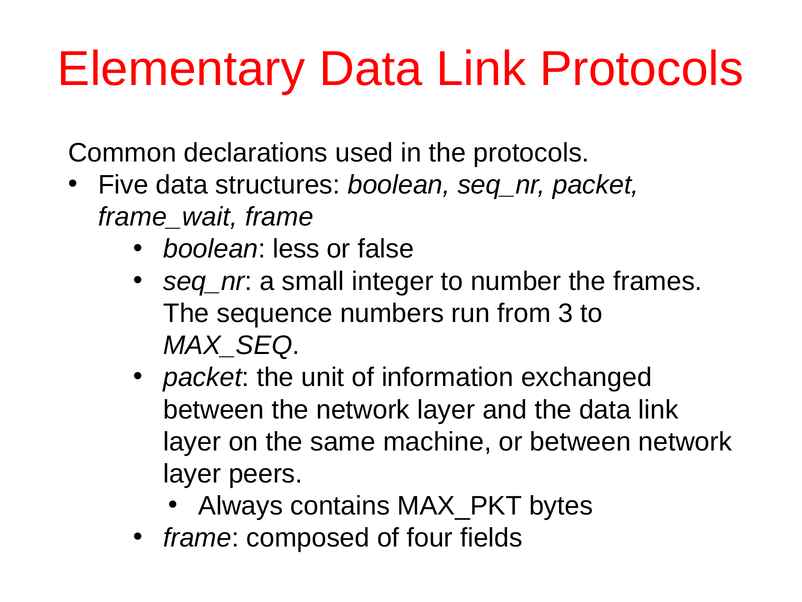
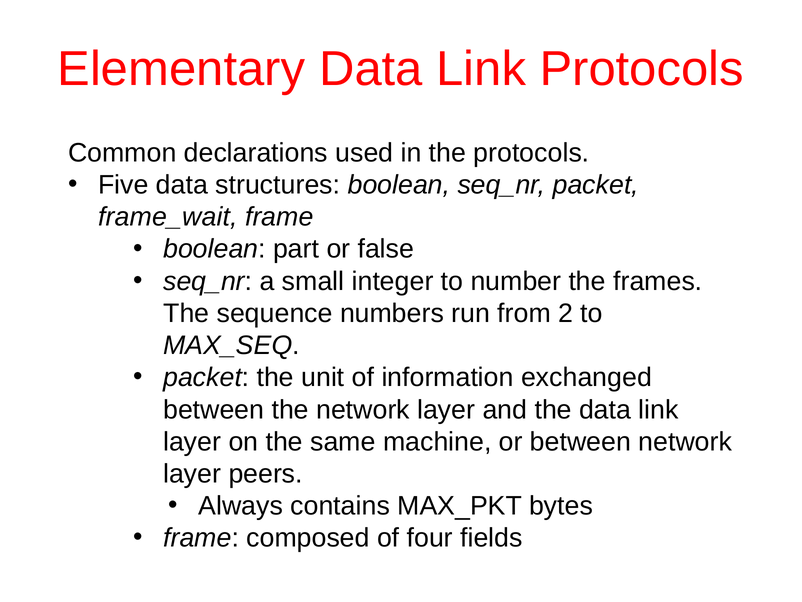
less: less -> part (296, 249)
3: 3 -> 2 (566, 313)
